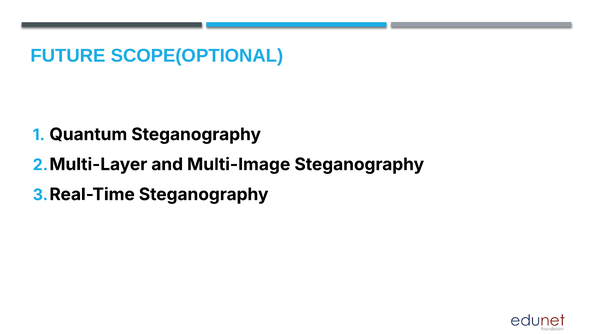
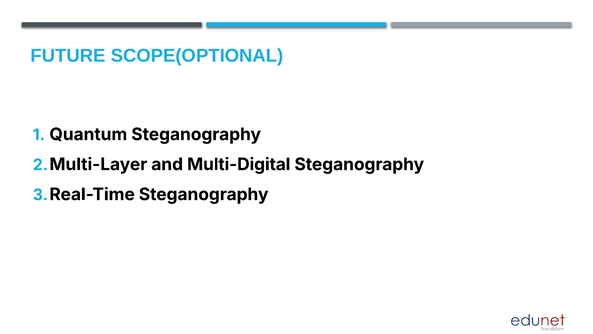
Multi-Image: Multi-Image -> Multi-Digital (239, 164)
